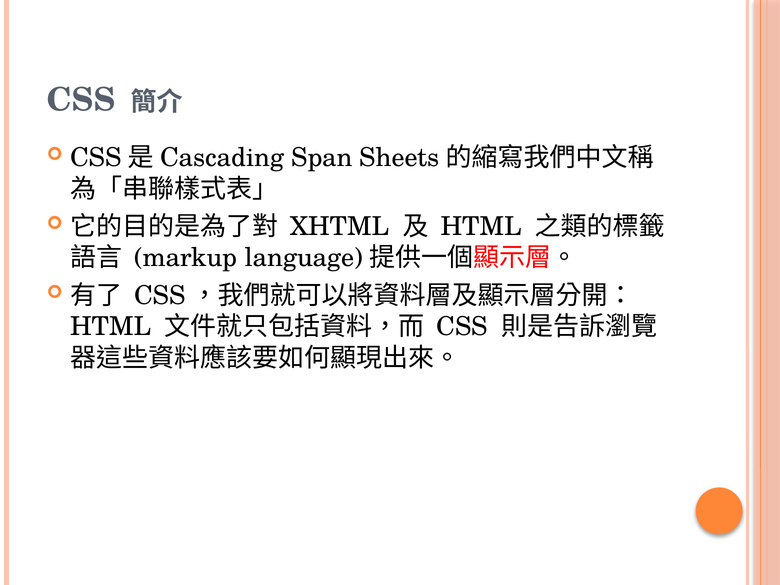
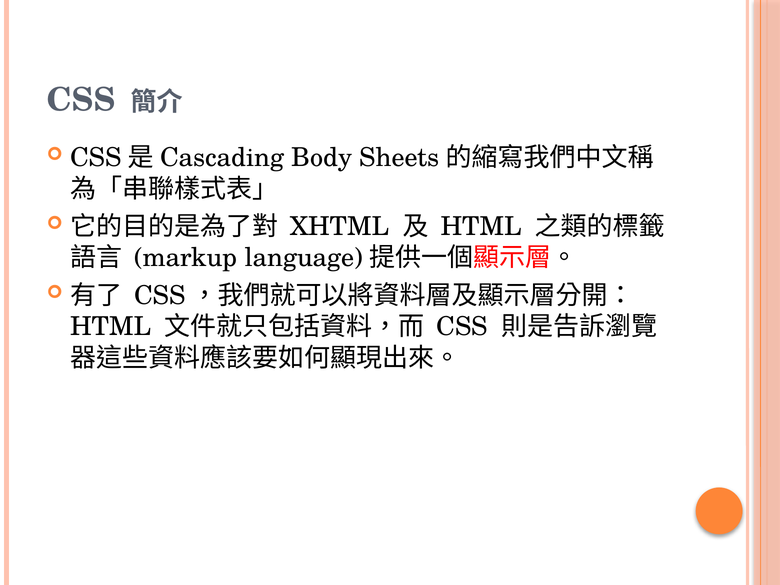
Span: Span -> Body (322, 158)
